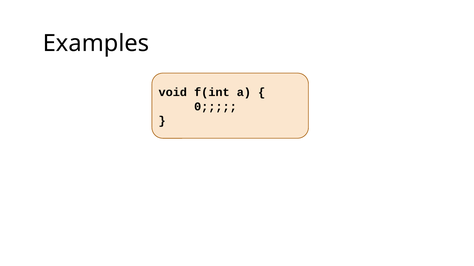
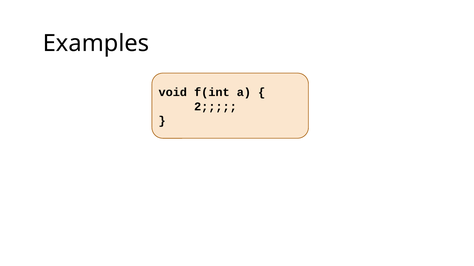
0: 0 -> 2 (215, 107)
